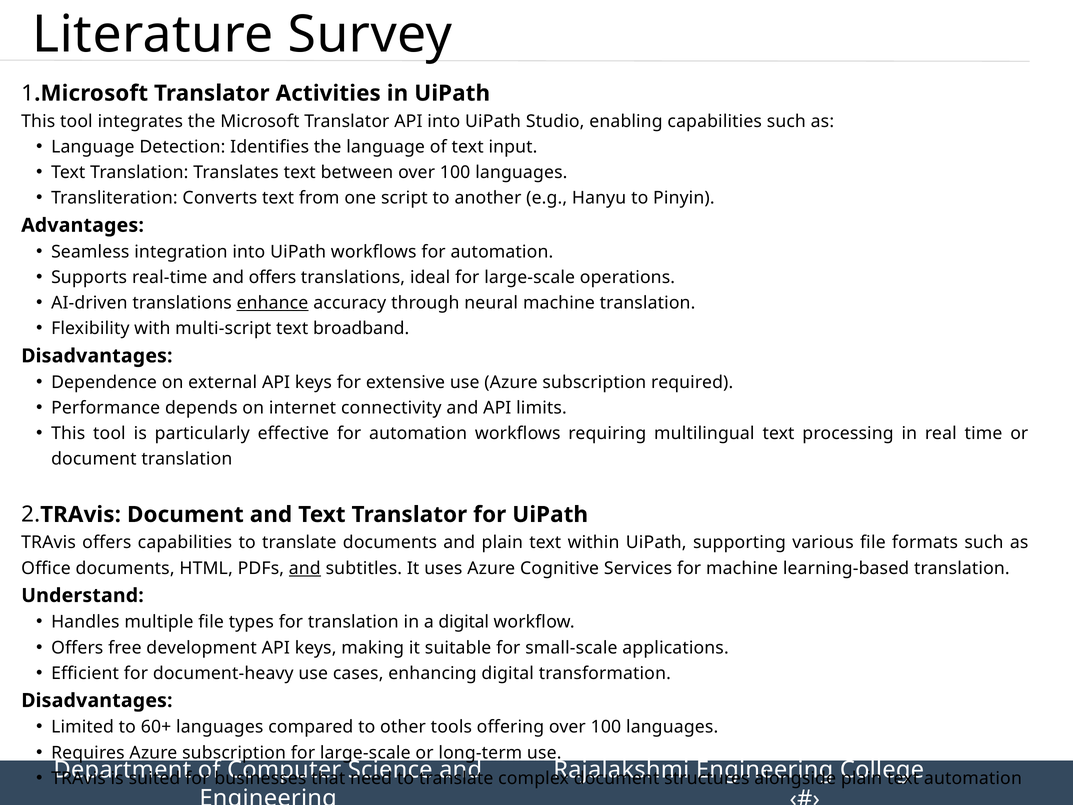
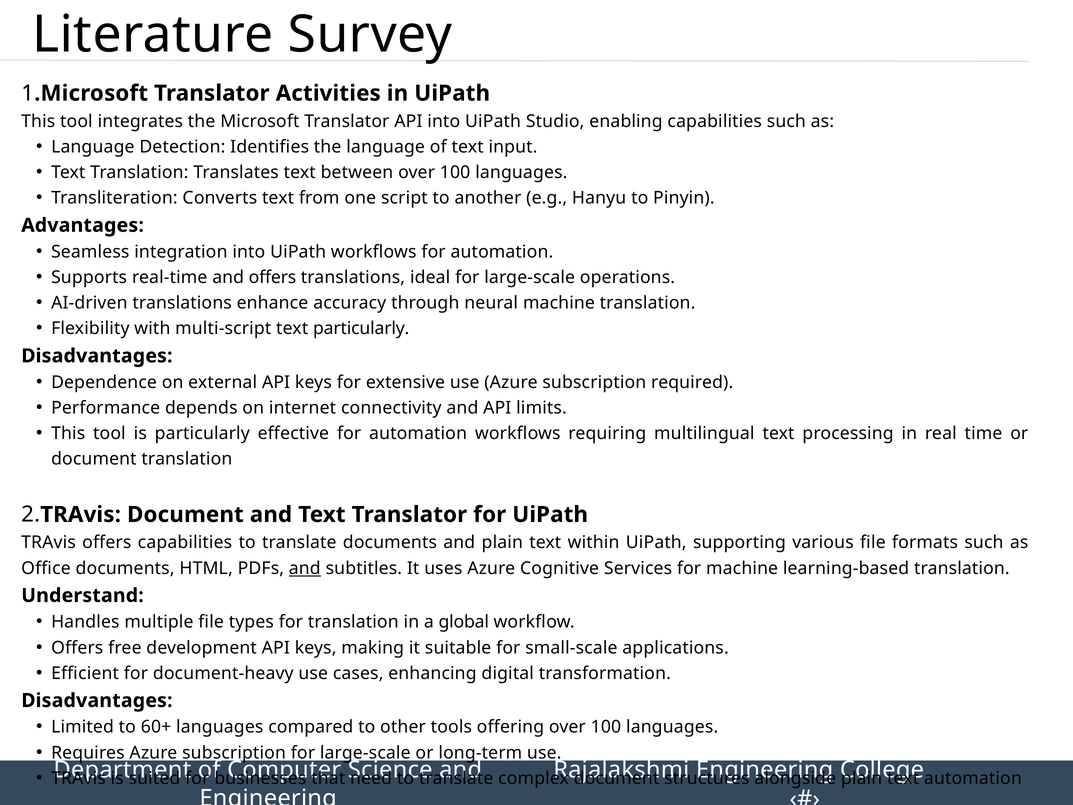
enhance underline: present -> none (272, 303)
text broadband: broadband -> particularly (361, 328)
a digital: digital -> global (464, 622)
